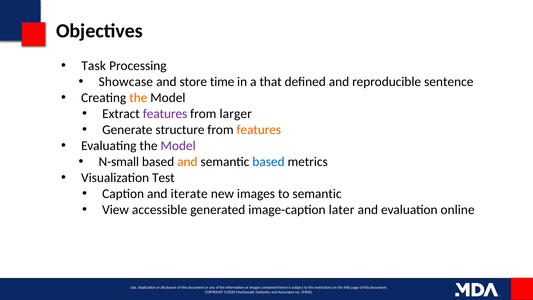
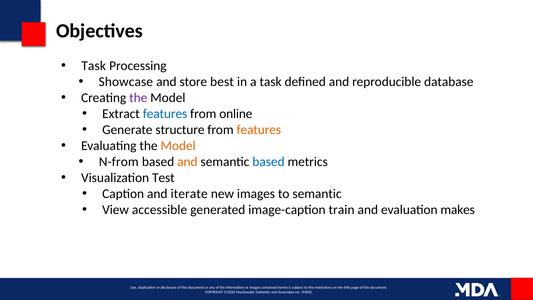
time: time -> best (222, 82)
a that: that -> task (271, 82)
sentence: sentence -> database (449, 82)
the colour: orange -> purple (138, 98)
features colour: purple -> blue (165, 114)
larger: larger -> online (236, 114)
Model colour: purple -> orange (178, 146)
N-small: N-small -> N-from (119, 162)
later: later -> train (342, 210)
online: online -> makes (458, 210)
